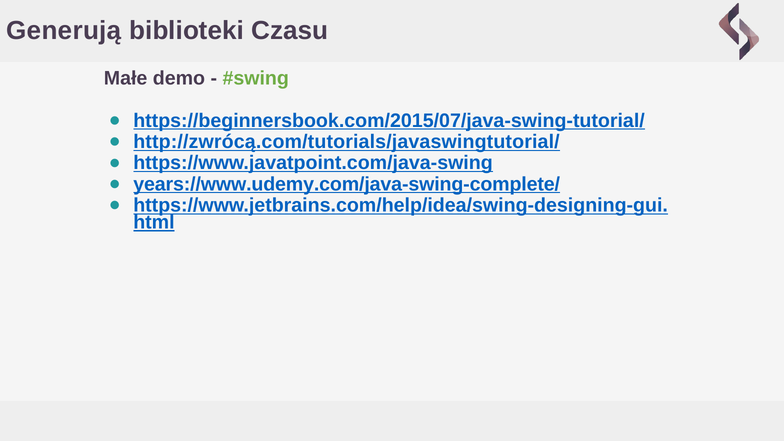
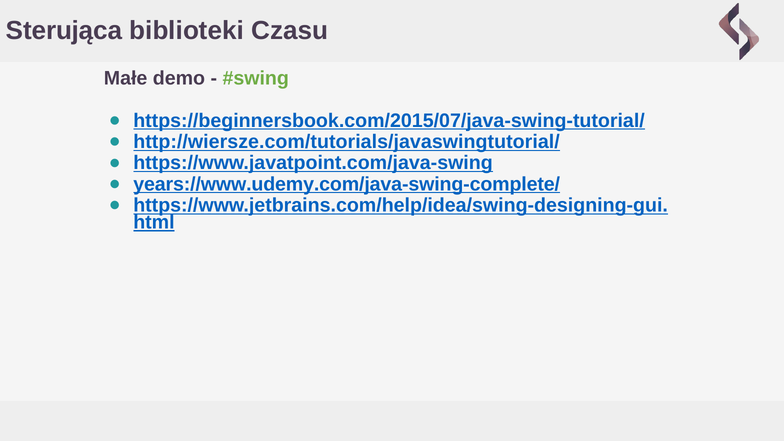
Generują: Generują -> Sterująca (64, 31)
http://zwrócą.com/tutorials/javaswingtutorial/: http://zwrócą.com/tutorials/javaswingtutorial/ -> http://wiersze.com/tutorials/javaswingtutorial/ (347, 142)
